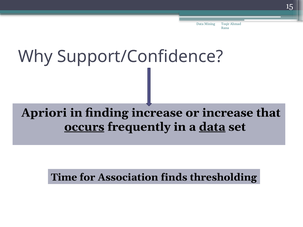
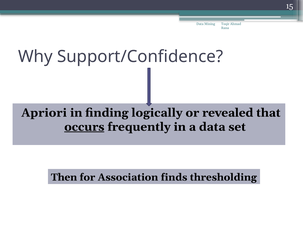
finding increase: increase -> logically (157, 113)
or increase: increase -> revealed (228, 113)
data underline: present -> none (212, 127)
Time: Time -> Then (64, 177)
